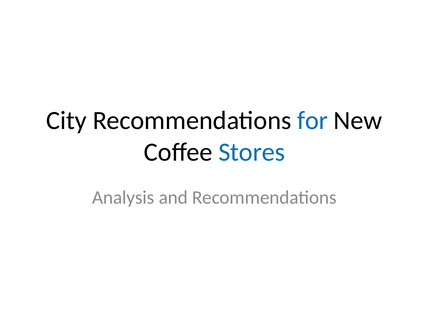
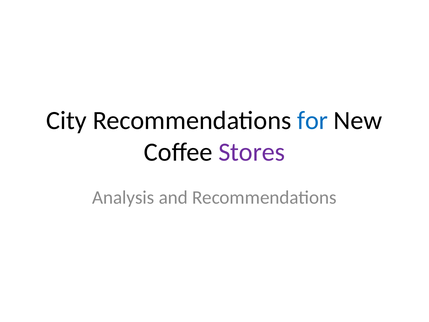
Stores colour: blue -> purple (252, 152)
